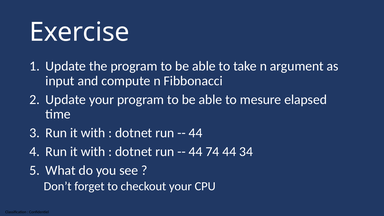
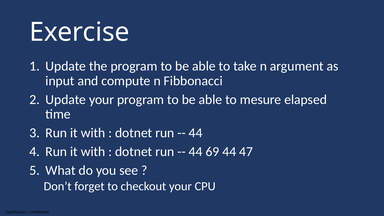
74: 74 -> 69 (212, 152)
34: 34 -> 47 (246, 152)
